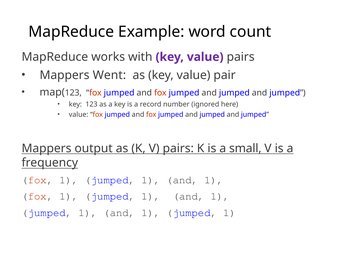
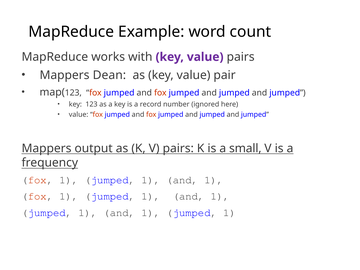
Went: Went -> Dean (109, 75)
